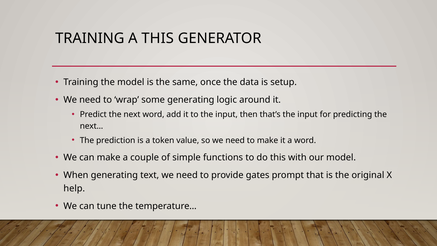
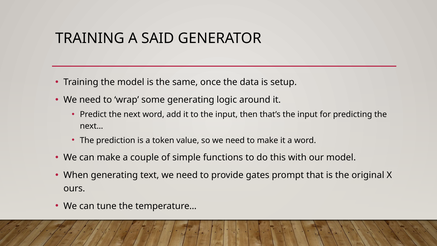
A THIS: THIS -> SAID (158, 38)
help: help -> ours (74, 188)
